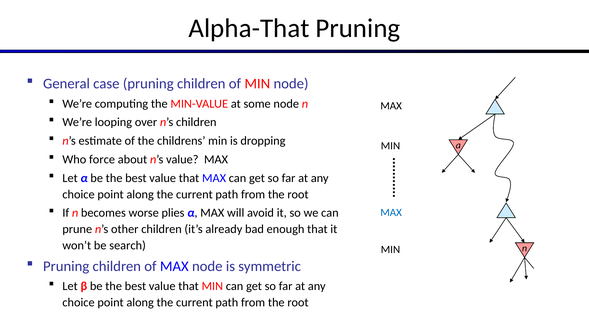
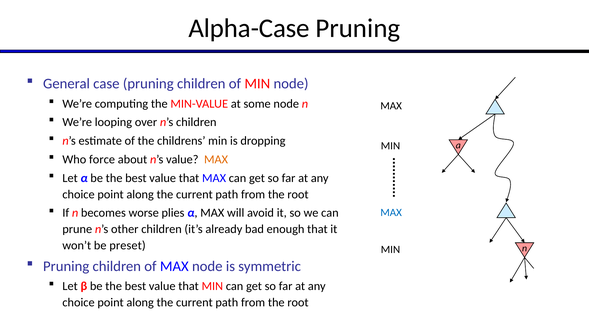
Alpha-That: Alpha-That -> Alpha-Case (249, 28)
MAX colour: black -> orange (216, 160)
search: search -> preset (128, 246)
